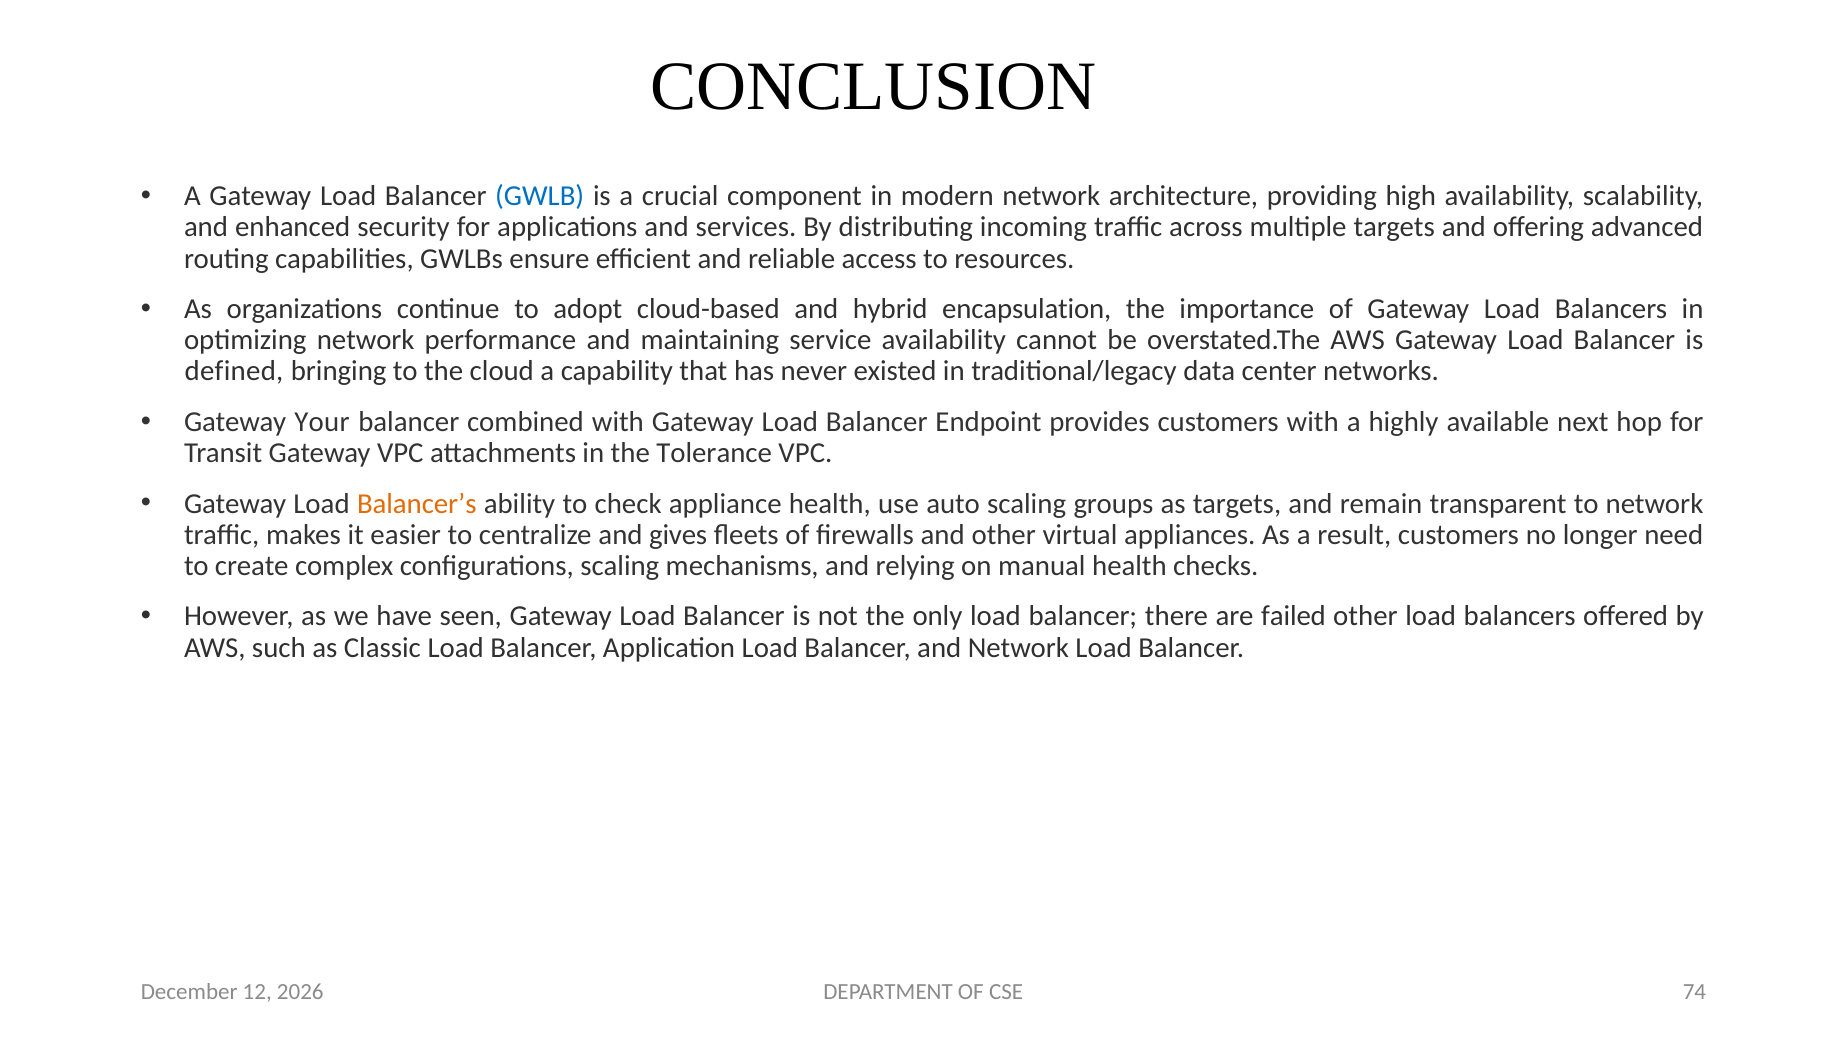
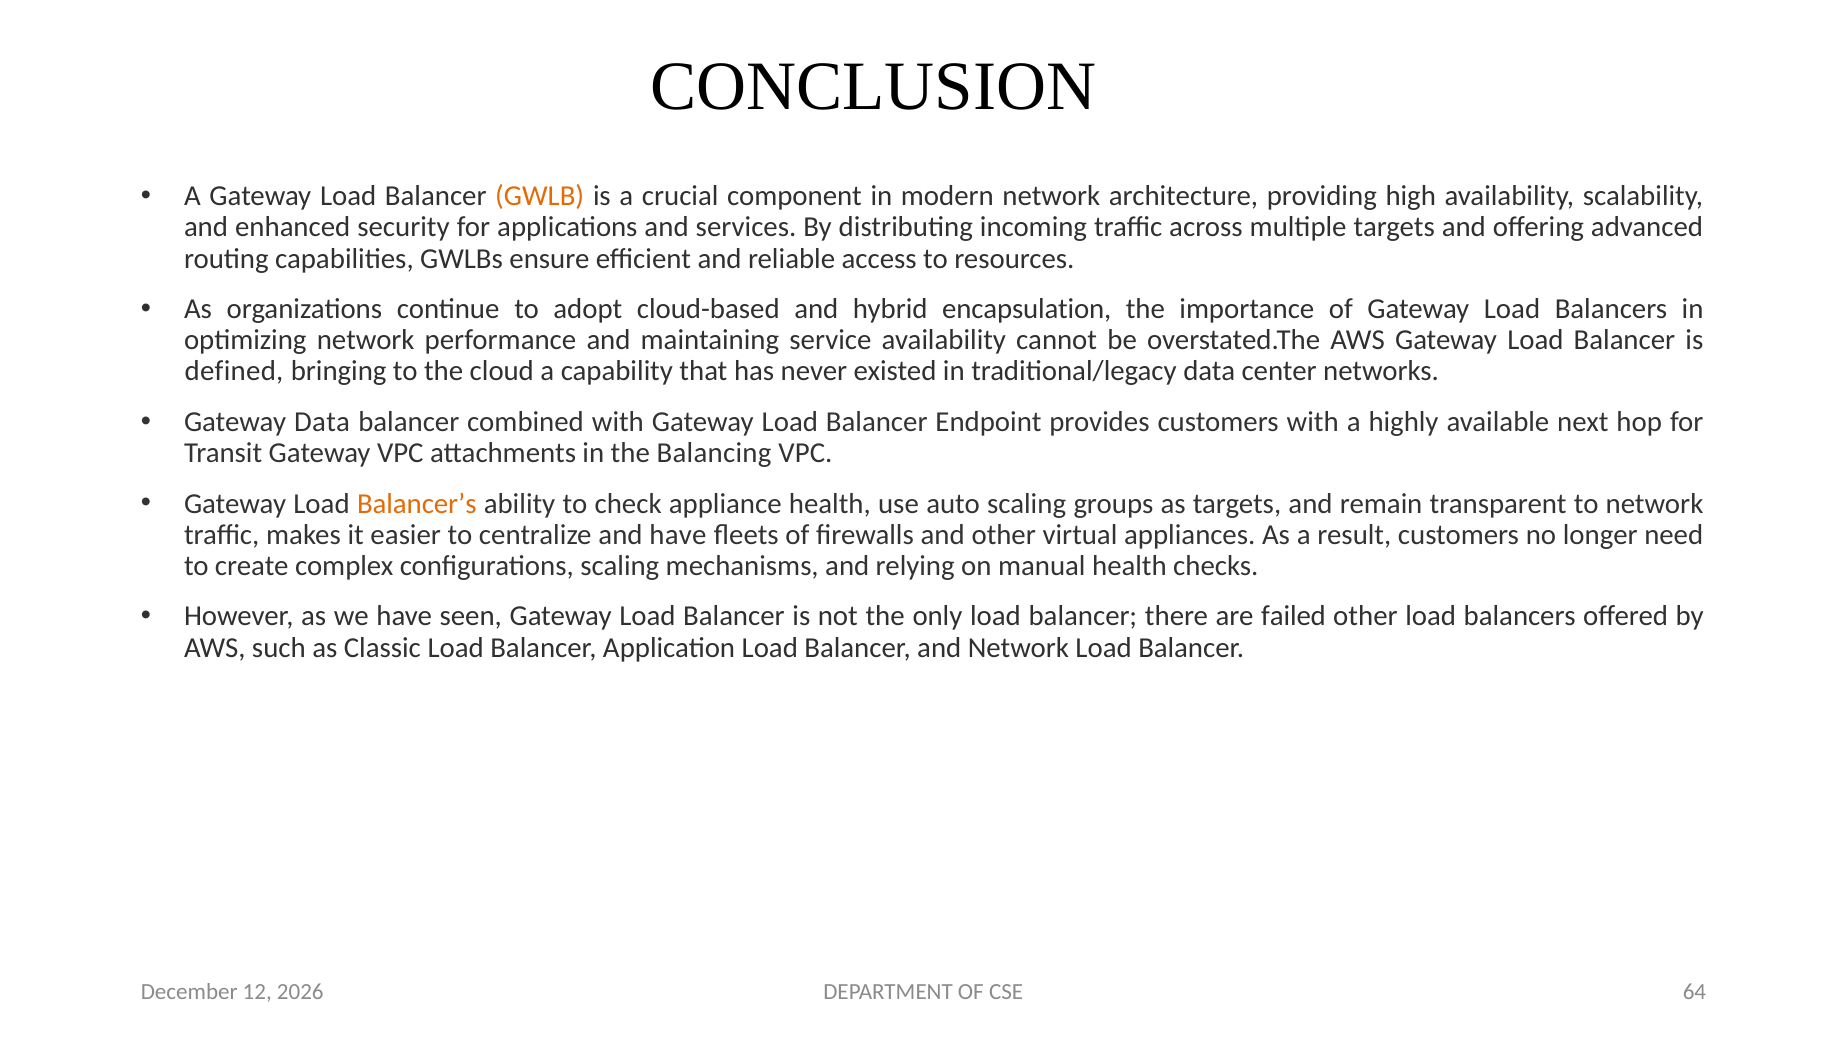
GWLB colour: blue -> orange (540, 196)
Gateway Your: Your -> Data (322, 422)
Tolerance: Tolerance -> Balancing (714, 453)
and gives: gives -> have (678, 535)
74: 74 -> 64 (1694, 992)
